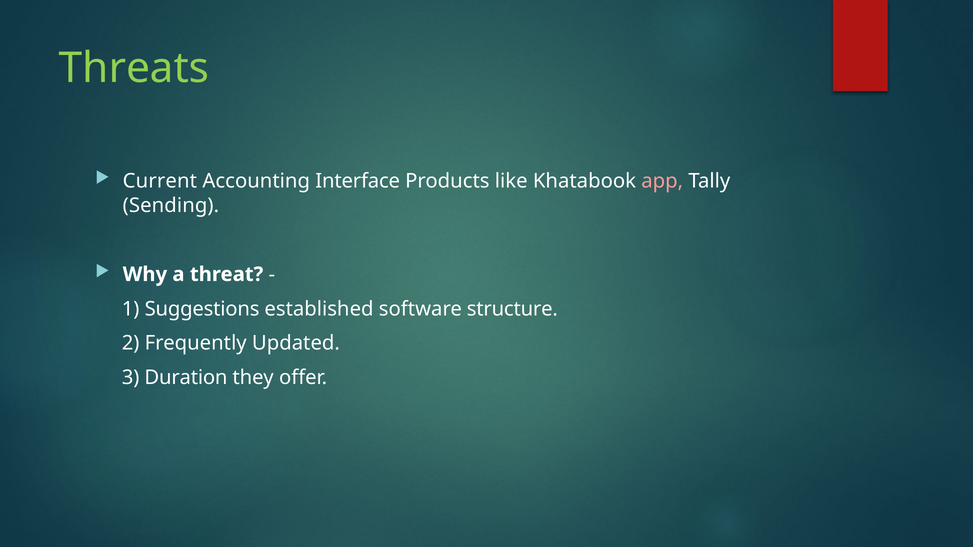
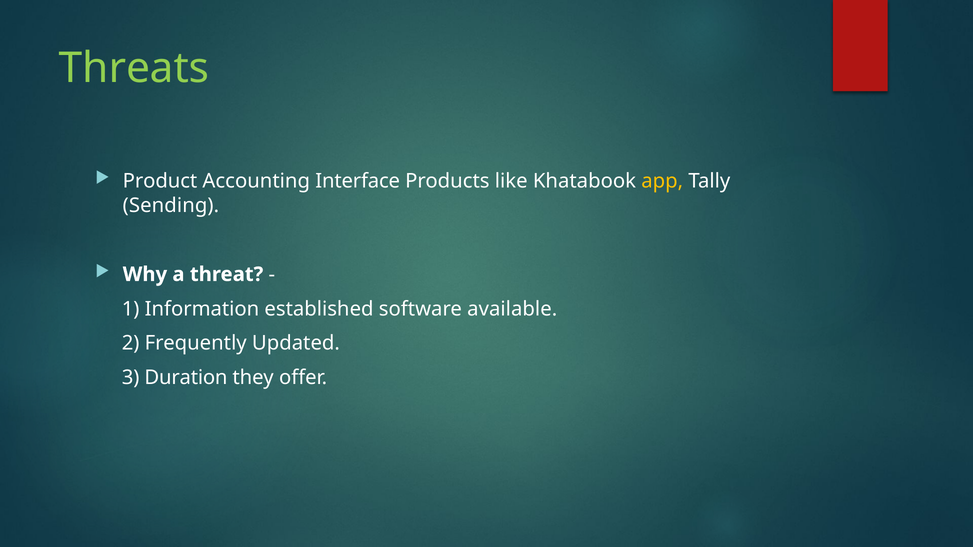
Current: Current -> Product (160, 181)
app colour: pink -> yellow (662, 181)
Suggestions: Suggestions -> Information (202, 309)
structure: structure -> available (512, 309)
